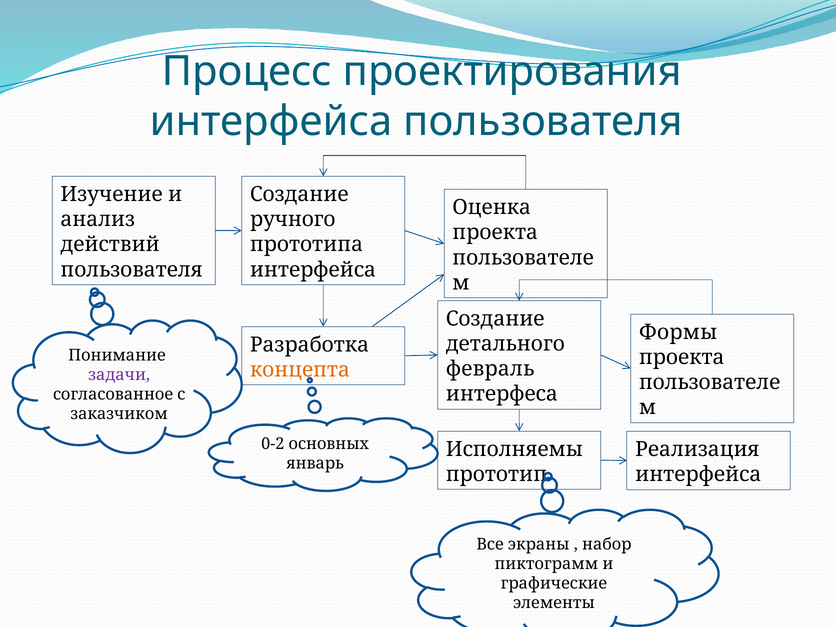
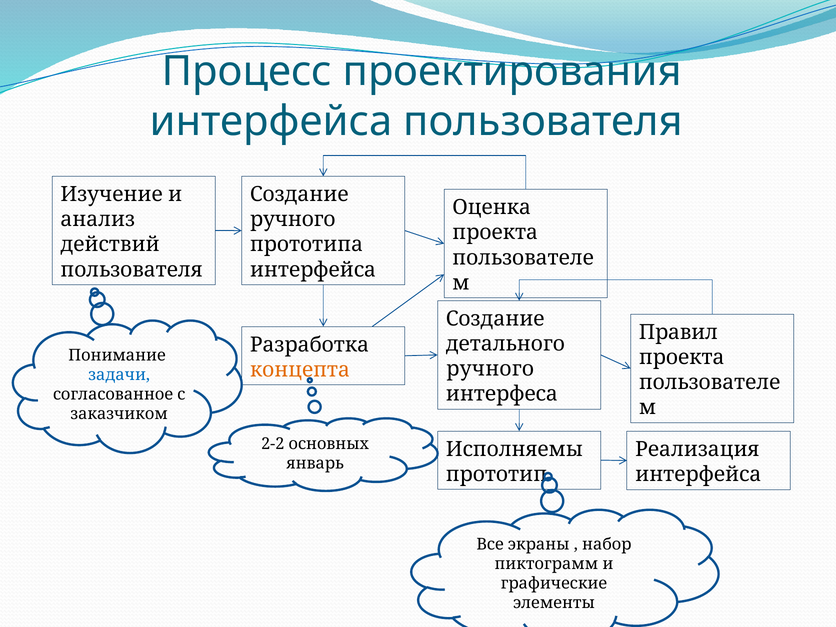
Формы: Формы -> Правил (678, 332)
февраль: февраль -> ручного (490, 369)
задачи colour: purple -> blue (119, 375)
0-2: 0-2 -> 2-2 (273, 444)
